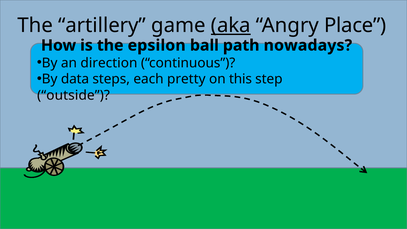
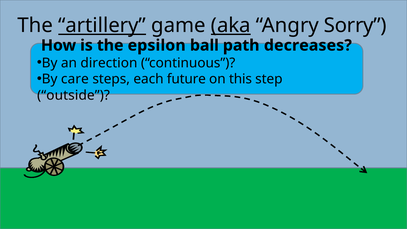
artillery underline: none -> present (102, 26)
Place: Place -> Sorry (355, 26)
nowadays: nowadays -> decreases (308, 45)
data: data -> care (75, 79)
pretty: pretty -> future (186, 79)
